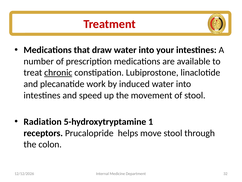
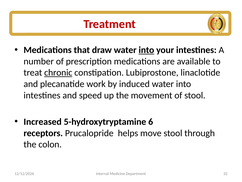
into underline: none -> present (146, 50)
Radiation: Radiation -> Increased (43, 121)
1: 1 -> 6 (151, 121)
